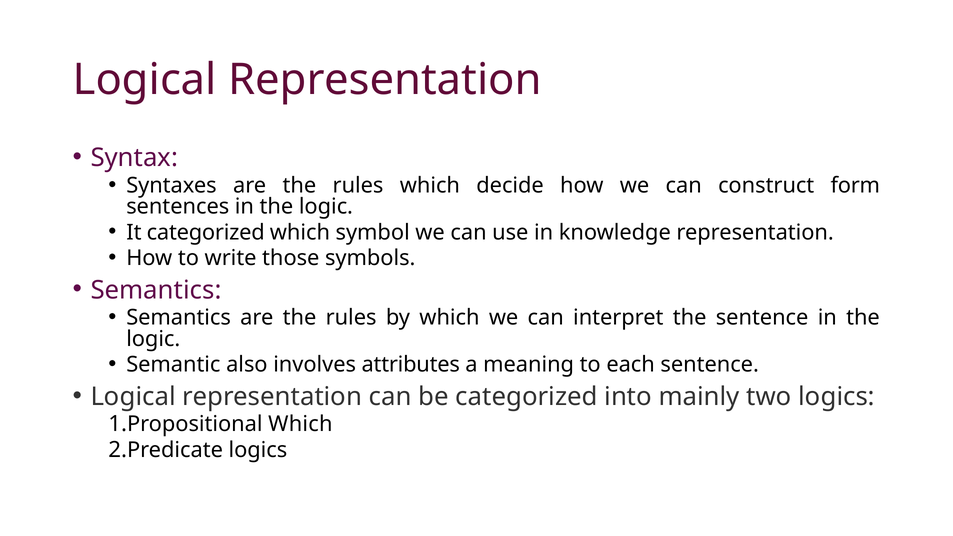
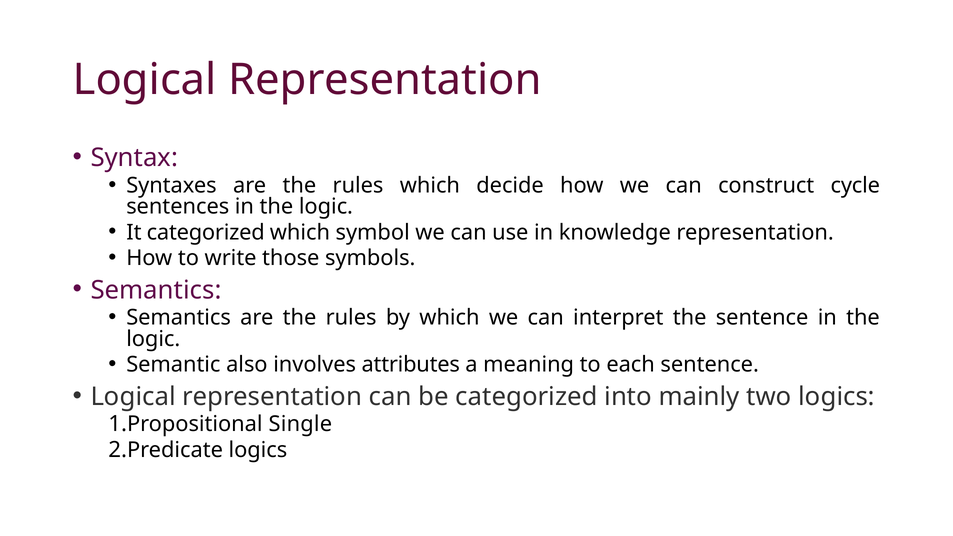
form: form -> cycle (855, 186)
Which: Which -> Single (300, 424)
